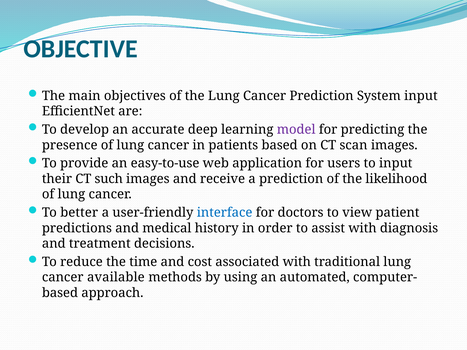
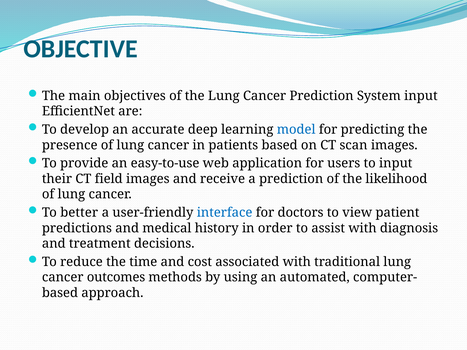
model colour: purple -> blue (296, 130)
such: such -> field (109, 179)
available: available -> outcomes (116, 278)
